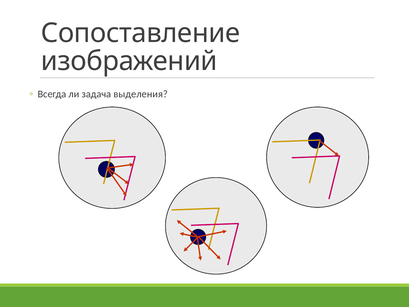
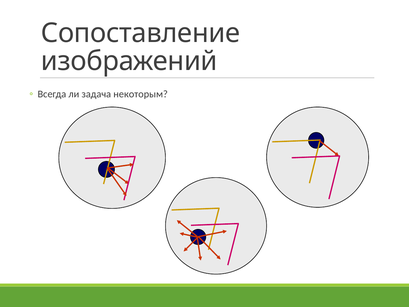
выделения: выделения -> некоторым (141, 94)
